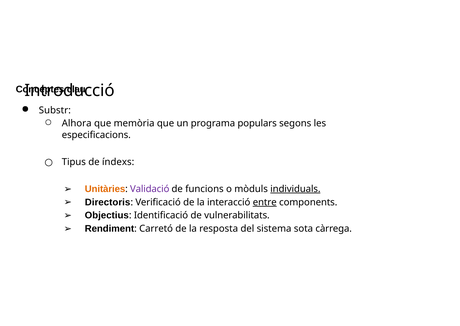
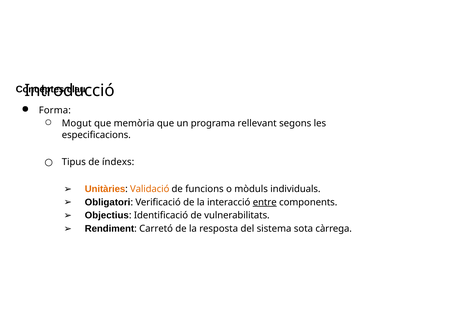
Substr: Substr -> Forma (55, 110)
Alhora: Alhora -> Mogut (77, 123)
populars: populars -> rellevant (257, 123)
Validació colour: purple -> orange (150, 189)
individuals underline: present -> none (295, 189)
Directoris: Directoris -> Obligatori (108, 202)
